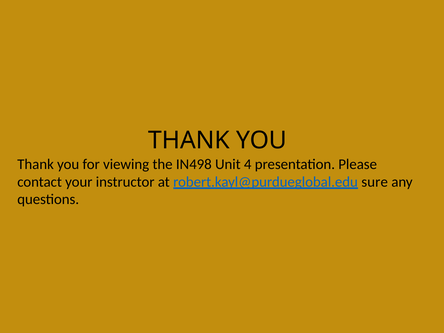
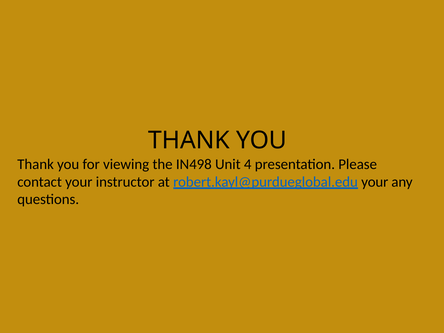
robert.kayl@purdueglobal.edu sure: sure -> your (375, 182)
